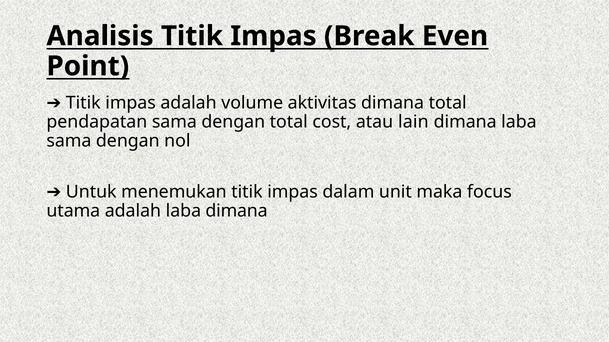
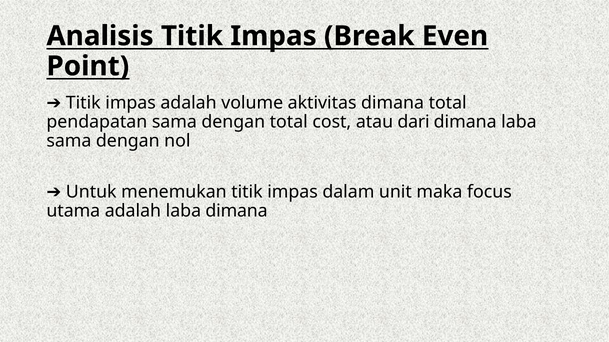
lain: lain -> dari (414, 122)
